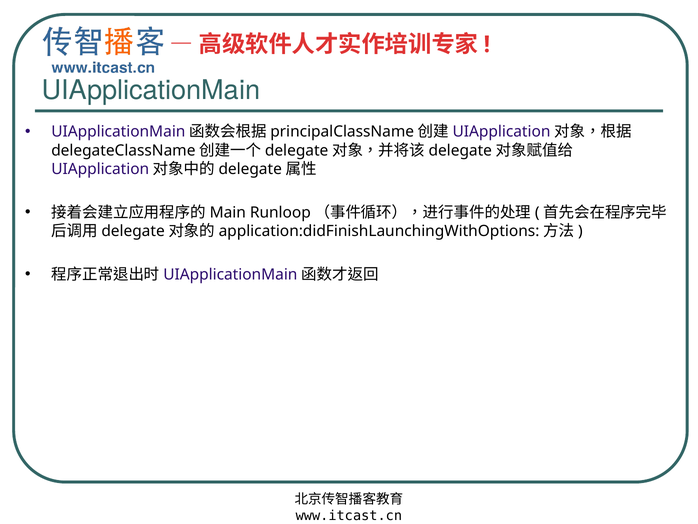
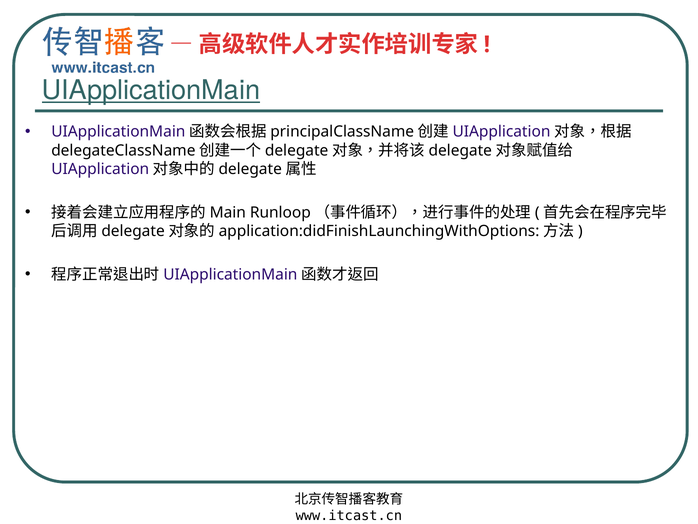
UIApplicationMain underline: none -> present (151, 90)
